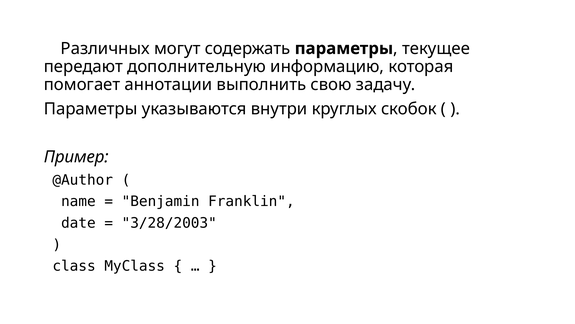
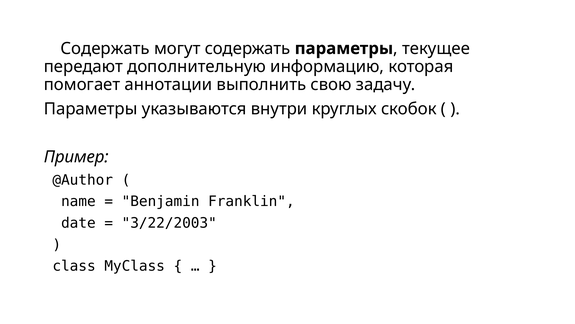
Различных: Различных -> Содержать (105, 48)
3/28/2003: 3/28/2003 -> 3/22/2003 (169, 223)
